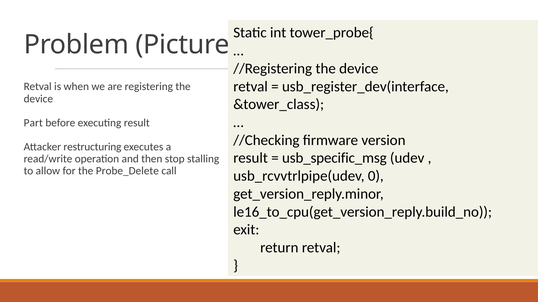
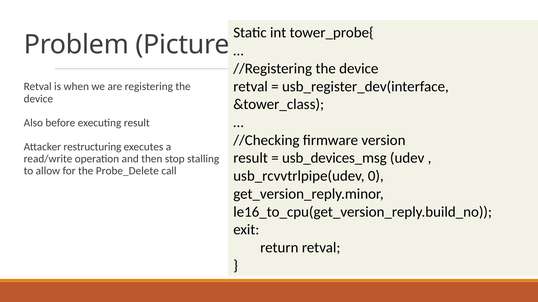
Part: Part -> Also (33, 123)
usb_specific_msg: usb_specific_msg -> usb_devices_msg (334, 158)
